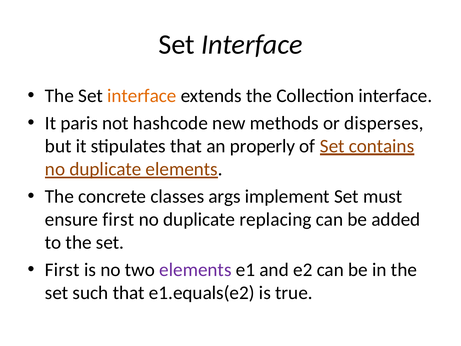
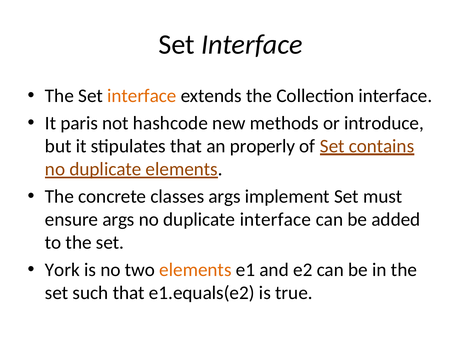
disperses: disperses -> introduce (384, 123)
ensure first: first -> args (118, 219)
duplicate replacing: replacing -> interface (275, 219)
First: First -> York (62, 270)
elements colour: purple -> orange (195, 270)
